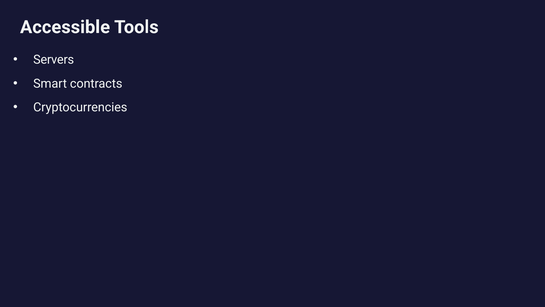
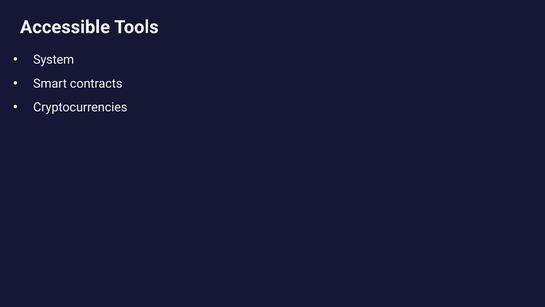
Servers: Servers -> System (54, 60)
